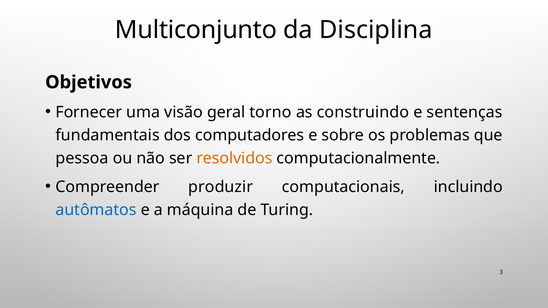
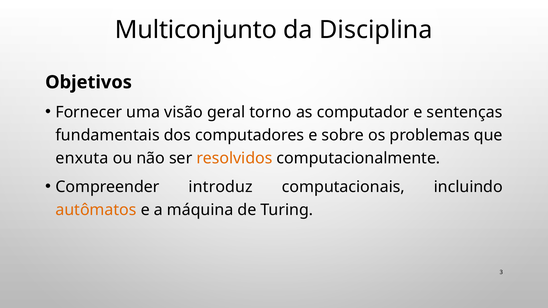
construindo: construindo -> computador (363, 112)
pessoa: pessoa -> enxuta (82, 158)
produzir: produzir -> introduz (221, 187)
autômatos colour: blue -> orange (96, 210)
